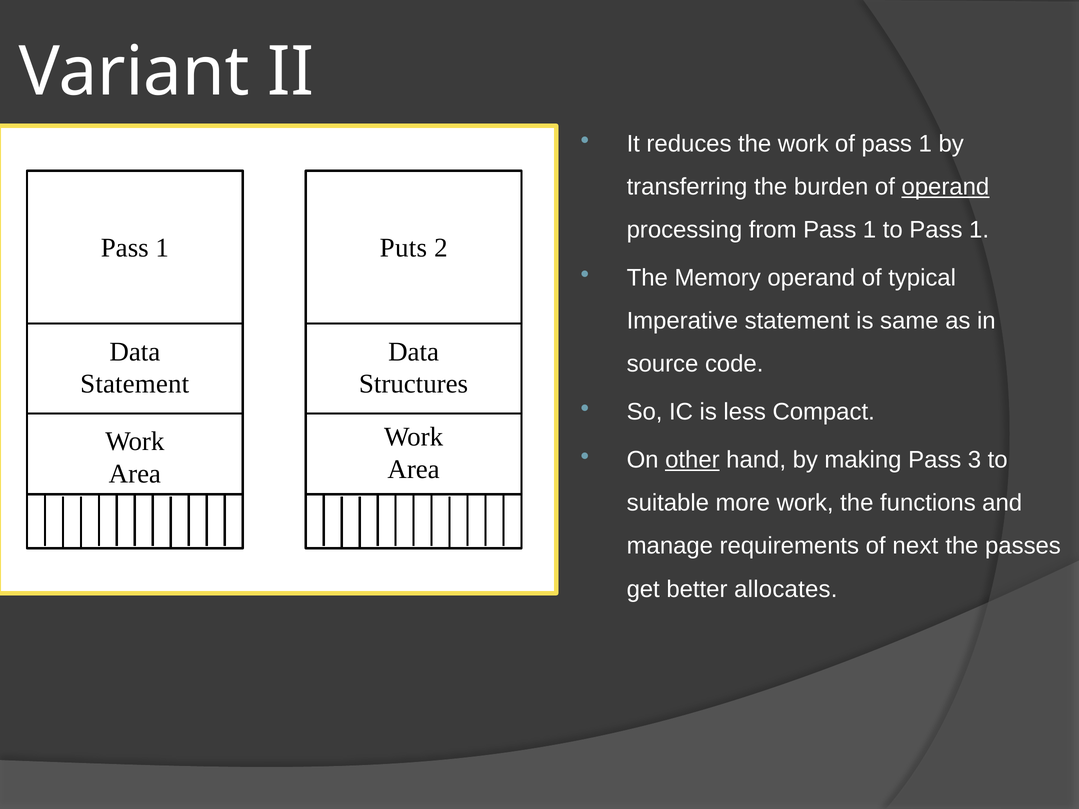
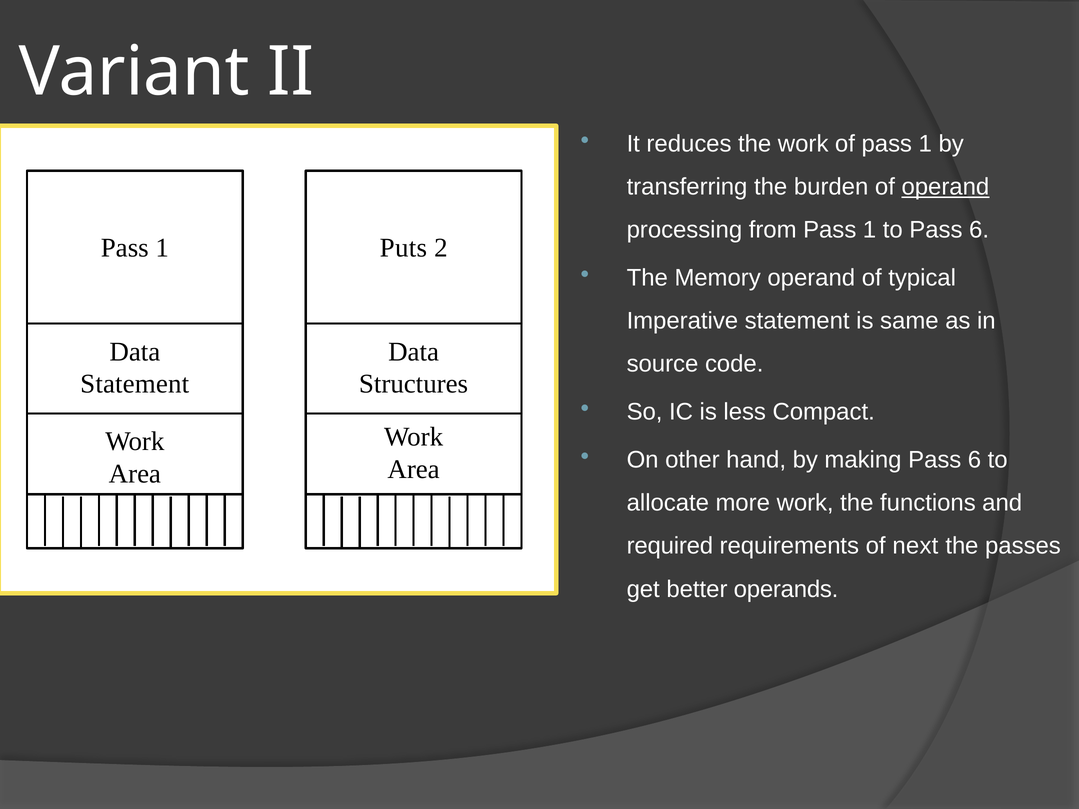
to Pass 1: 1 -> 6 (979, 230)
other underline: present -> none (692, 460)
making Pass 3: 3 -> 6 (974, 460)
suitable: suitable -> allocate (668, 503)
manage: manage -> required (670, 546)
allocates: allocates -> operands (786, 589)
